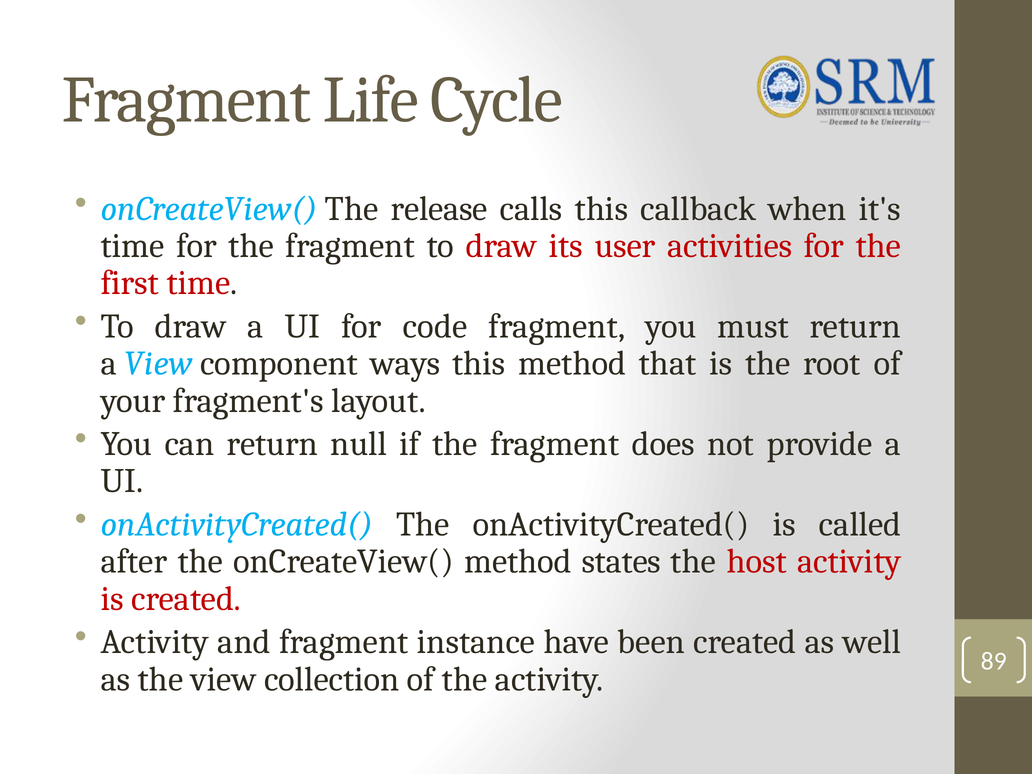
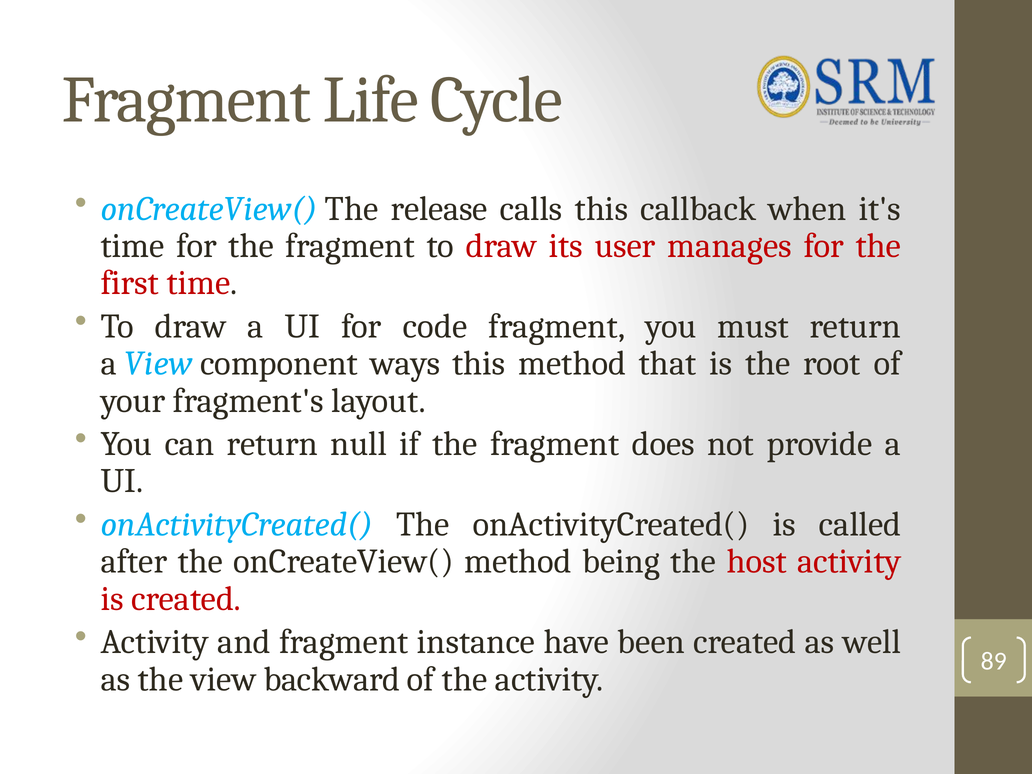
activities: activities -> manages (730, 246)
states: states -> being (621, 562)
collection: collection -> backward (332, 679)
